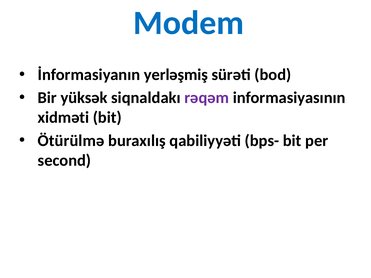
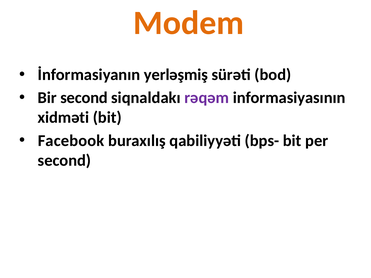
Modem colour: blue -> orange (189, 23)
Bir yüksək: yüksək -> second (84, 98)
Ötürülmə: Ötürülmə -> Facebook (71, 141)
